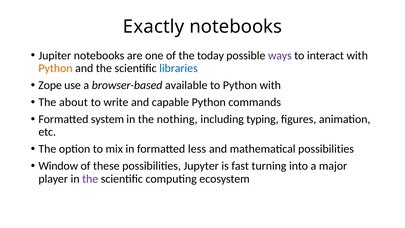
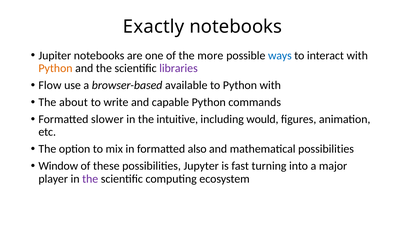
today: today -> more (210, 55)
ways colour: purple -> blue (280, 55)
libraries colour: blue -> purple (178, 68)
Zope: Zope -> Flow (50, 85)
system: system -> slower (107, 119)
nothing: nothing -> intuitive (177, 119)
typing: typing -> would (262, 119)
less: less -> also (197, 149)
